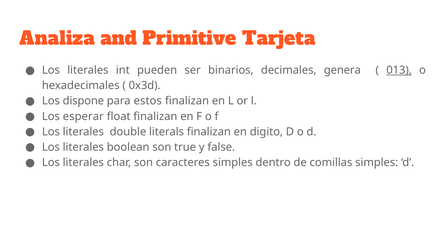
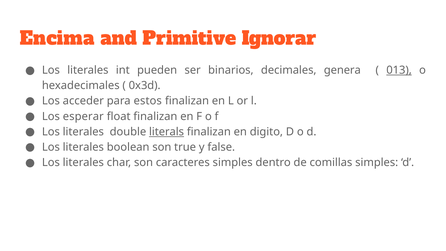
Analiza: Analiza -> Encima (57, 39)
Tarjeta: Tarjeta -> Ignorar (279, 39)
dispone: dispone -> acceder (83, 101)
literals underline: none -> present (167, 132)
